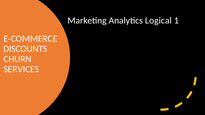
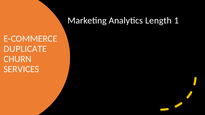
Logical: Logical -> Length (158, 20)
DISCOUNTS: DISCOUNTS -> DUPLICATE (25, 49)
